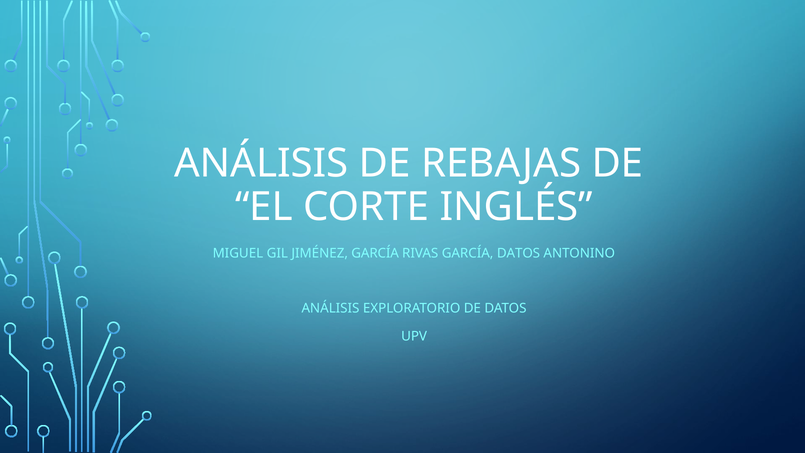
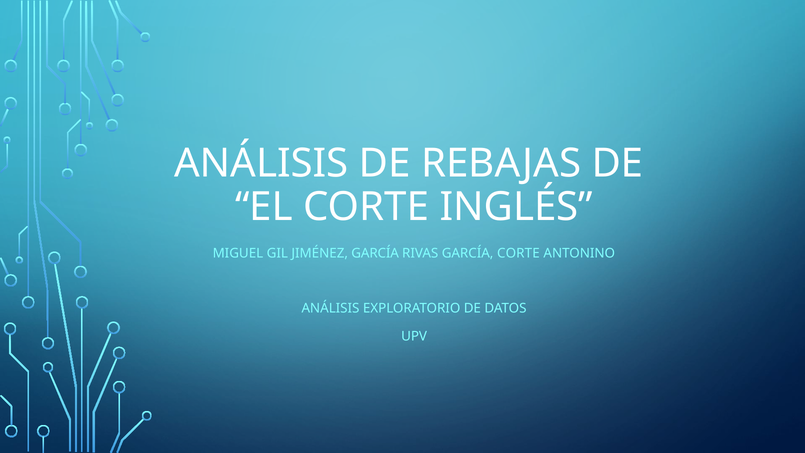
GARCÍA DATOS: DATOS -> CORTE (518, 253)
